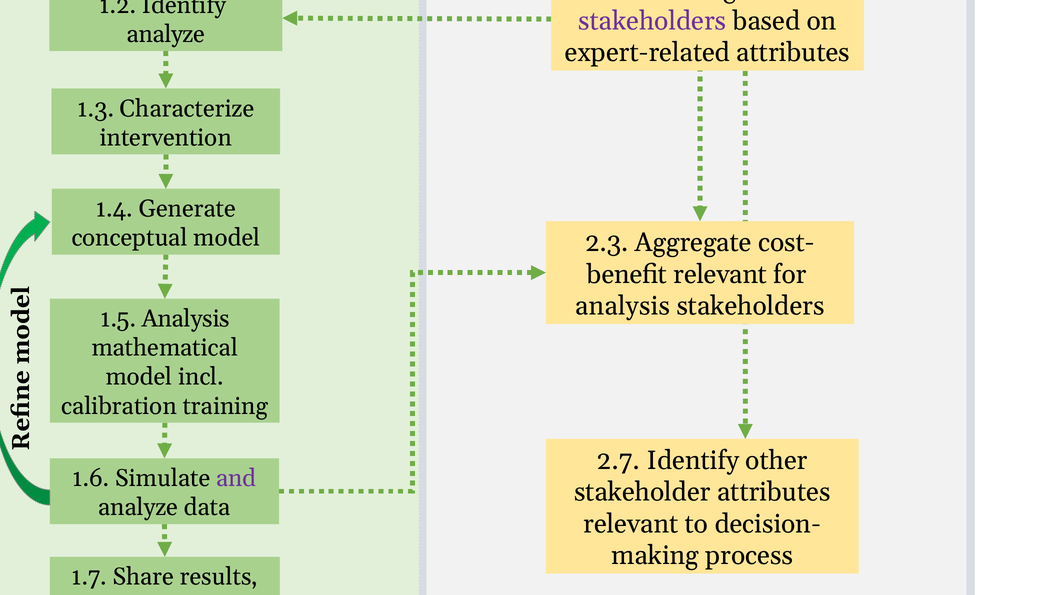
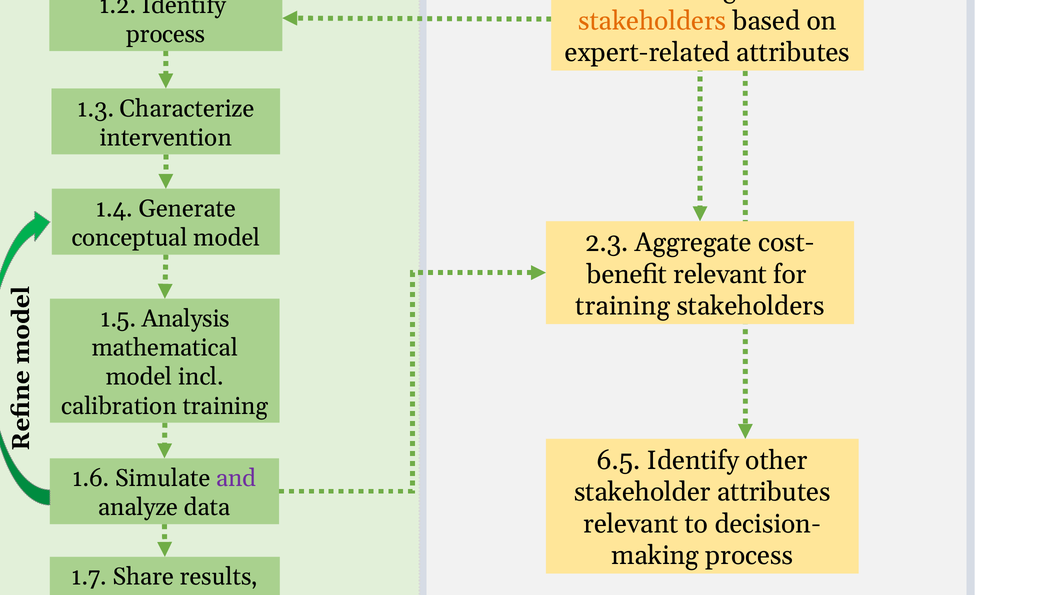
stakeholders colour: purple -> orange (652, 21)
analyze: analyze -> process (166, 34)
analysis: analysis -> training (623, 306)
2.7: 2.7 -> 6.5 (618, 460)
